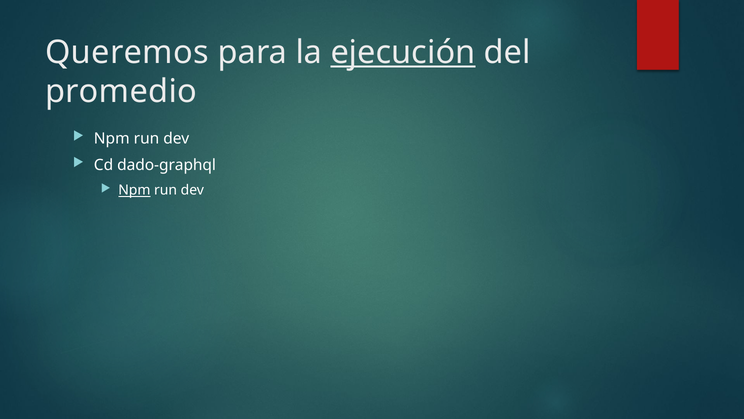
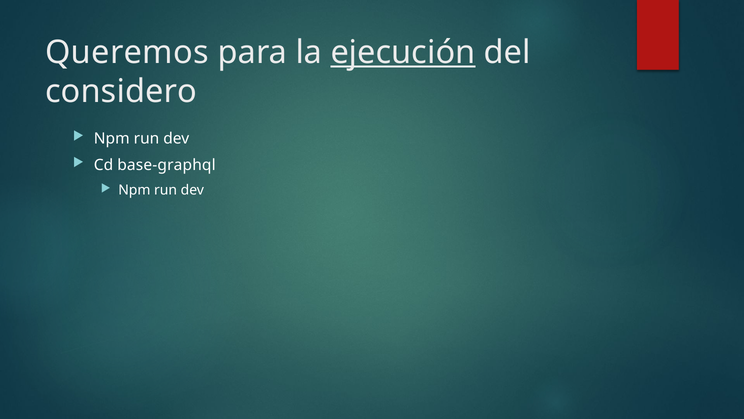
promedio: promedio -> considero (121, 91)
dado-graphql: dado-graphql -> base-graphql (166, 165)
Npm underline: present -> none (134, 190)
